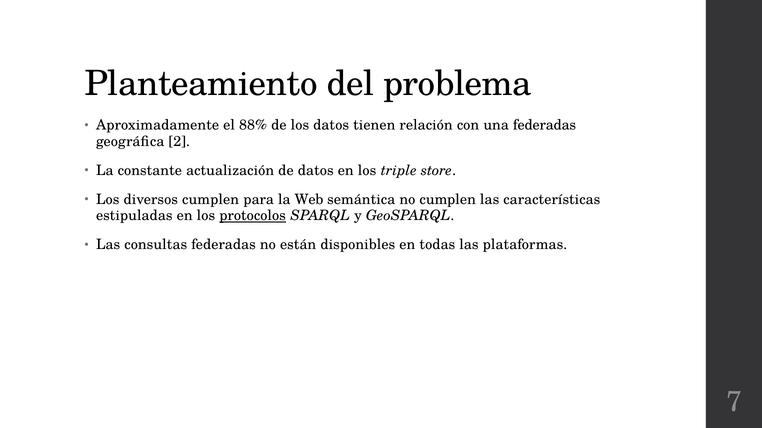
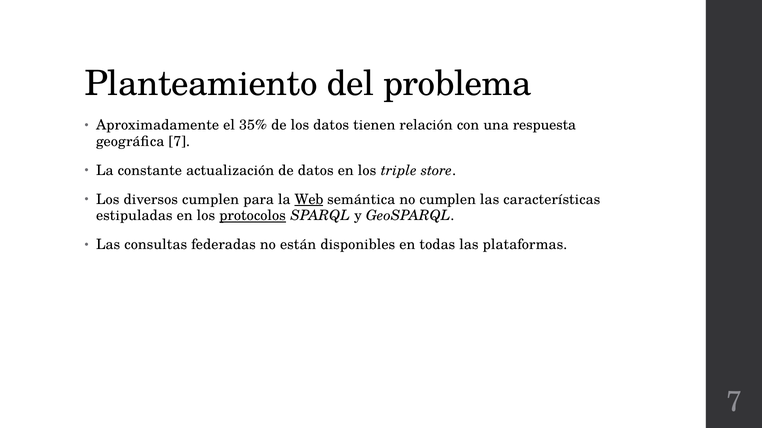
88%: 88% -> 35% (253, 125)
una federadas: federadas -> respuesta (544, 125)
geográfica 2: 2 -> 7 (179, 142)
Web underline: none -> present (309, 200)
